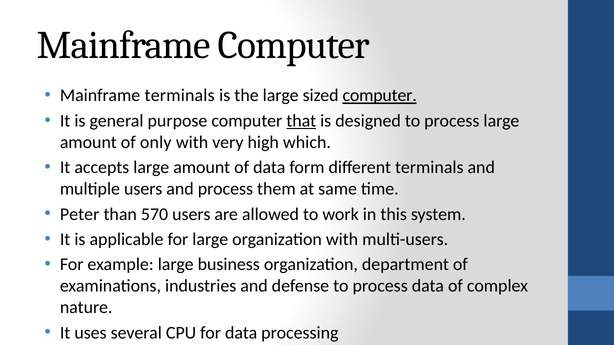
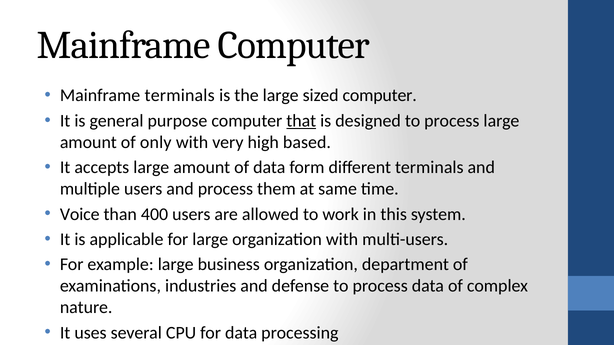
computer underline: present -> none (380, 96)
which: which -> based (307, 142)
Peter: Peter -> Voice (80, 214)
570: 570 -> 400 (155, 214)
